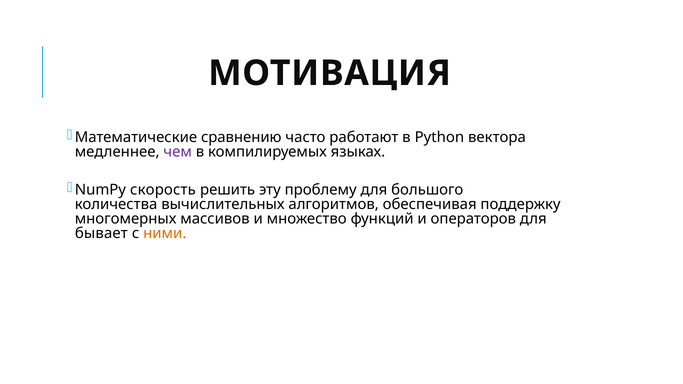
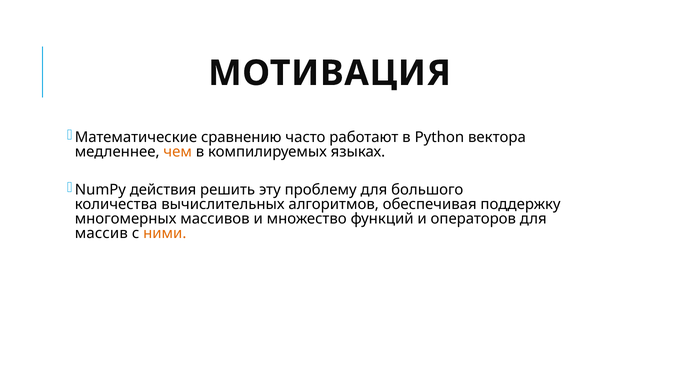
чем colour: purple -> orange (178, 152)
скорость: скорость -> действия (163, 190)
бывает: бывает -> массив (101, 234)
